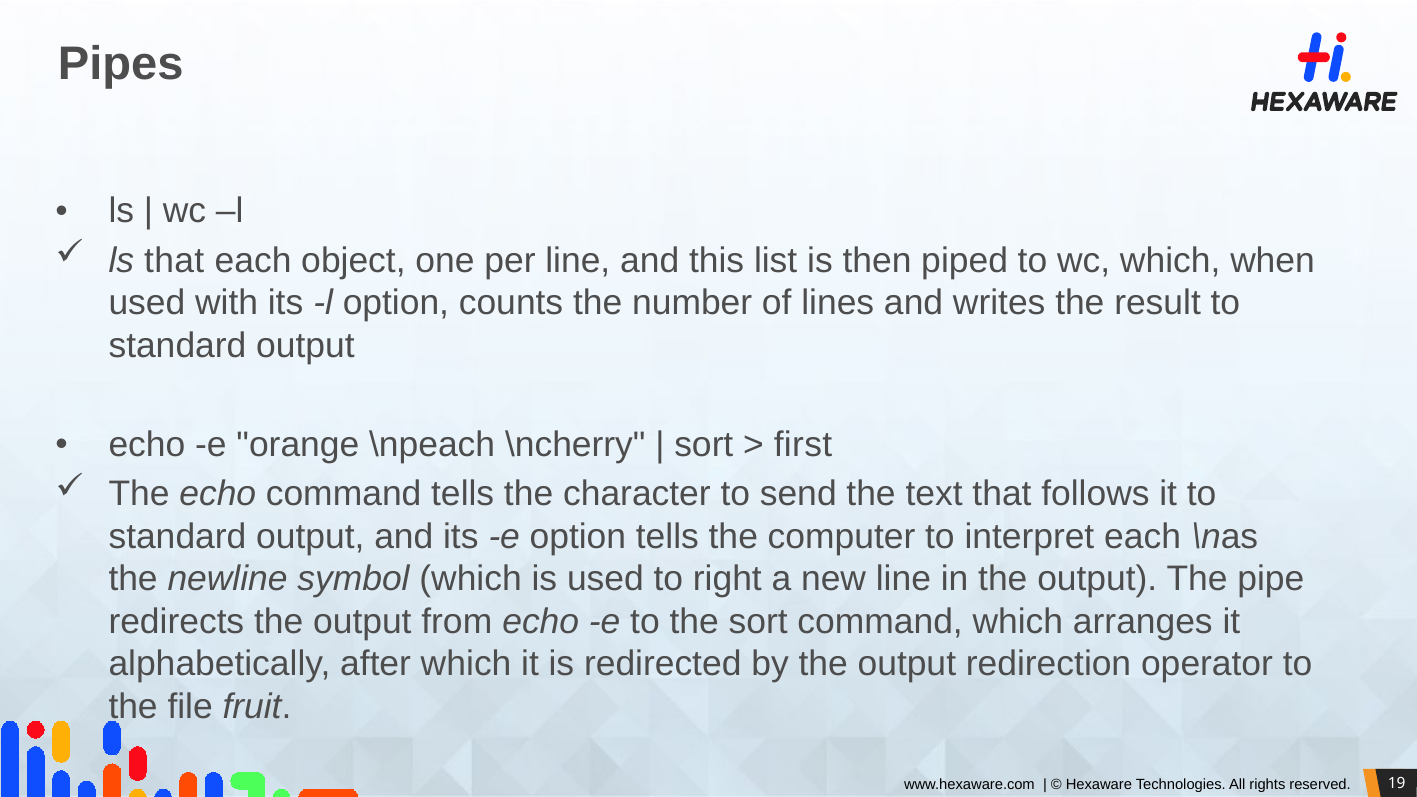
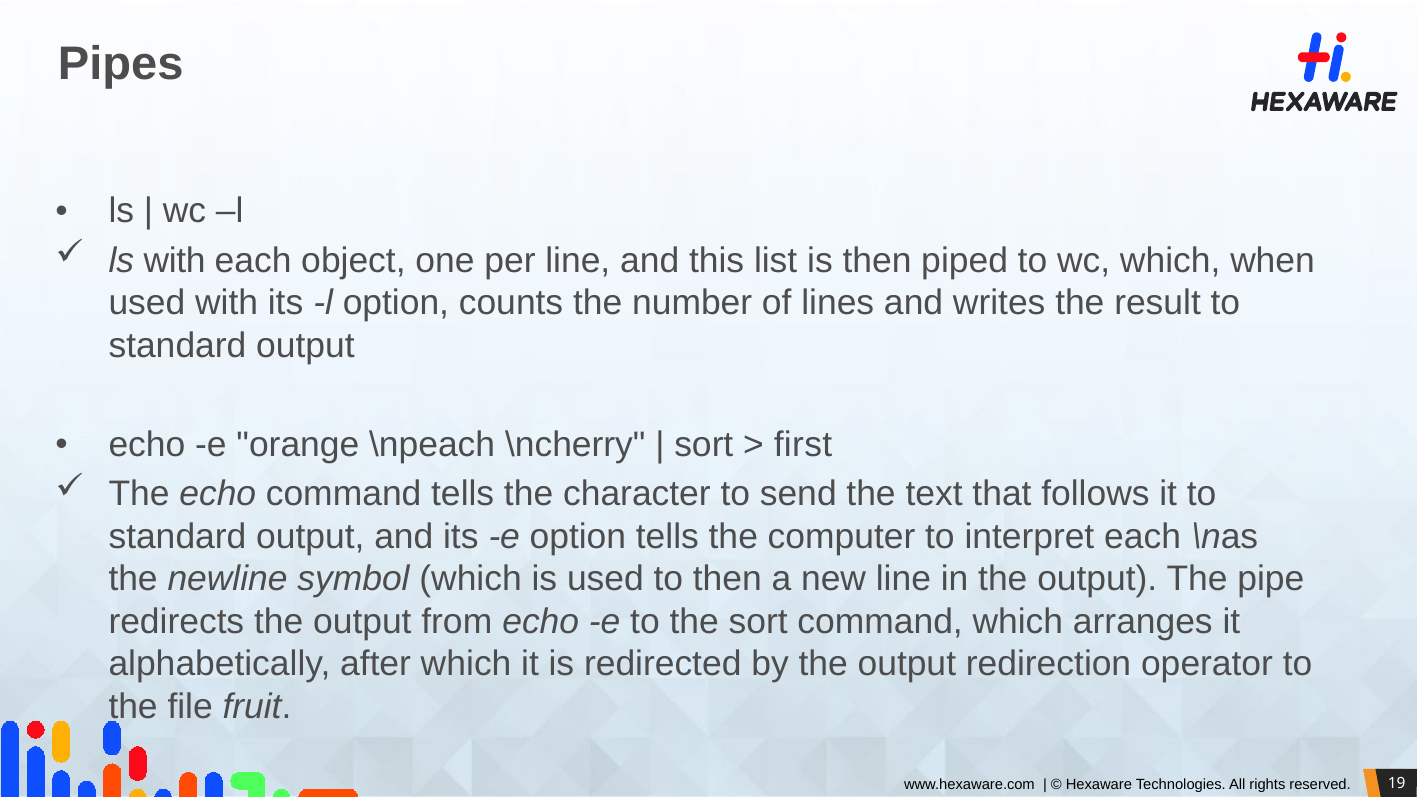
ls that: that -> with (175, 261)
to right: right -> then (727, 579)
